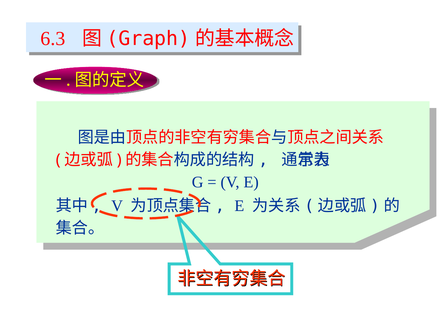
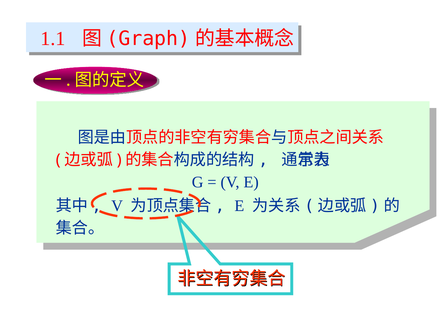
6.3: 6.3 -> 1.1 (53, 39)
